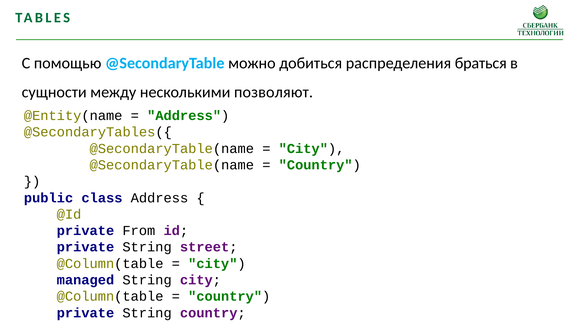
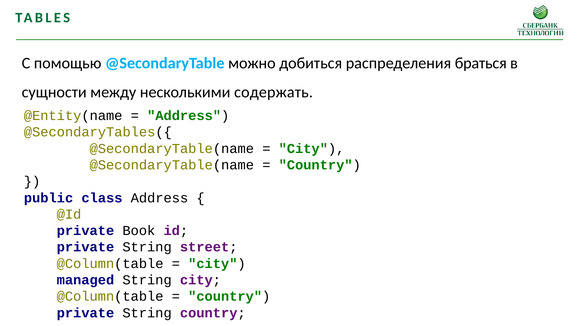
позволяют: позволяют -> содержать (274, 92)
From: From -> Book (139, 230)
